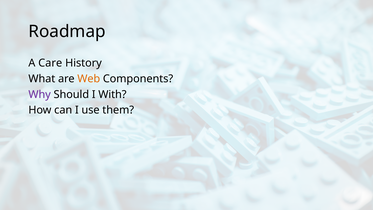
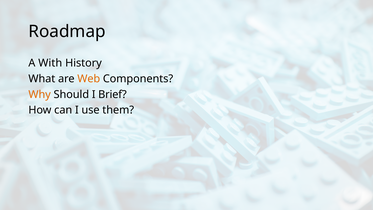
Care: Care -> With (50, 63)
Why colour: purple -> orange (40, 94)
With: With -> Brief (112, 94)
